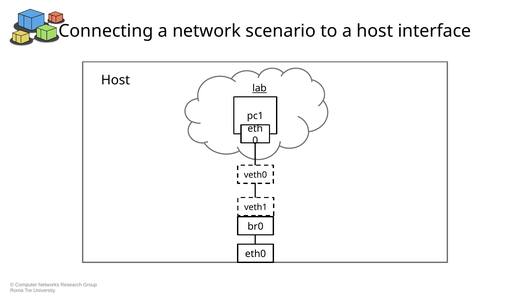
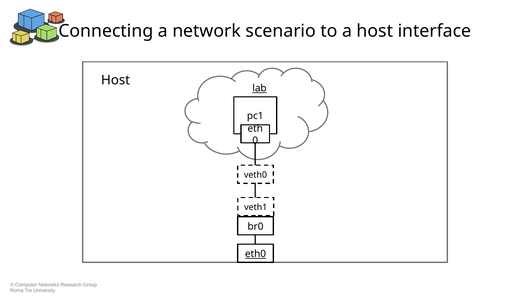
eth0 underline: none -> present (256, 254)
